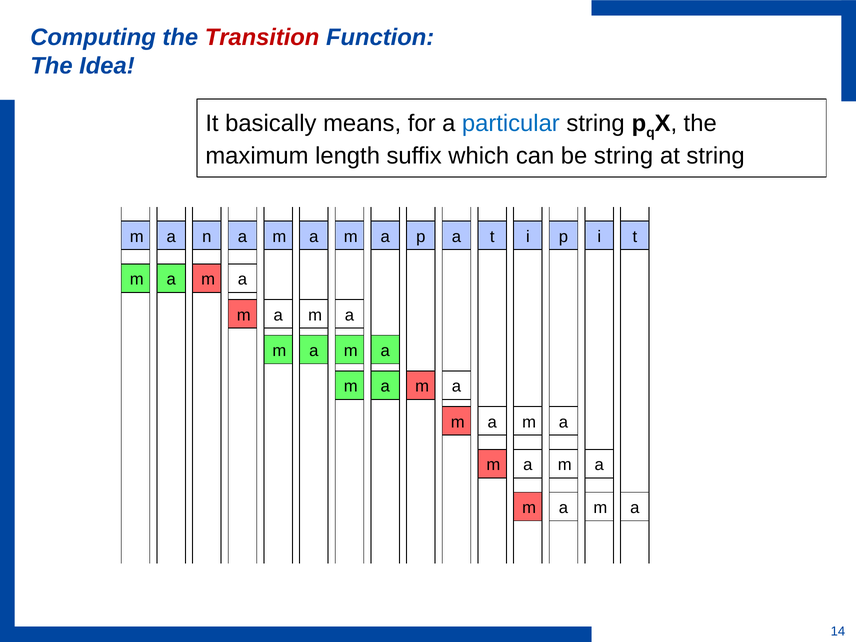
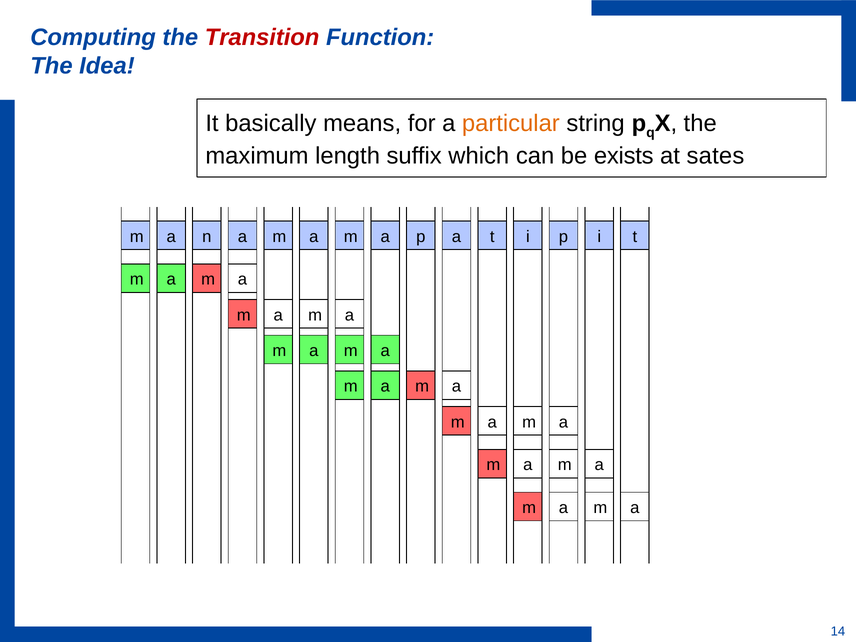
particular colour: blue -> orange (511, 124)
be string: string -> exists (624, 156)
at string: string -> sates (715, 156)
